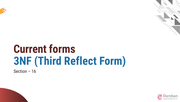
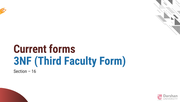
Reflect: Reflect -> Faculty (80, 61)
